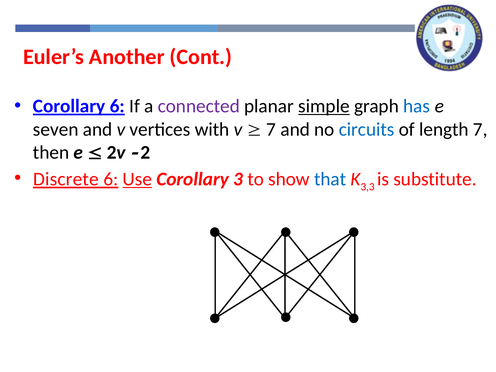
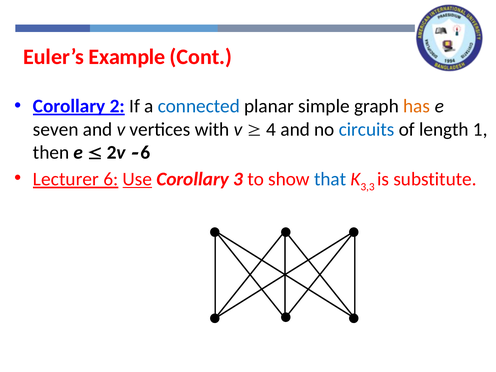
Another: Another -> Example (127, 57)
Corollary 6: 6 -> 2 (117, 106)
connected colour: purple -> blue (199, 106)
simple underline: present -> none (324, 106)
has colour: blue -> orange (417, 106)
7: 7 -> 4 (271, 129)
length 7: 7 -> 1 (480, 129)
2: 2 -> 6 (146, 153)
Discrete: Discrete -> Lecturer (66, 179)
